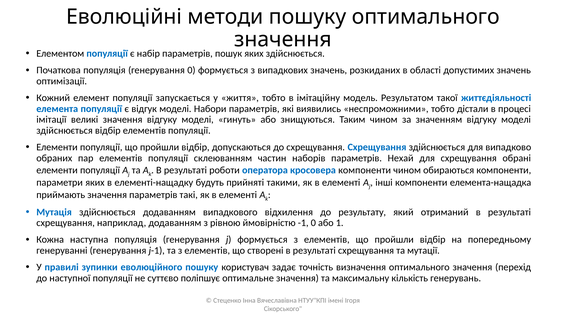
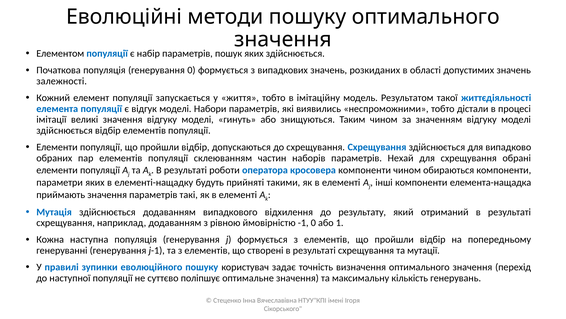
оптимізації: оптимізації -> залежності (62, 81)
